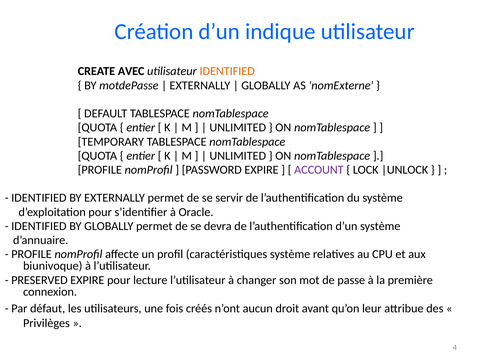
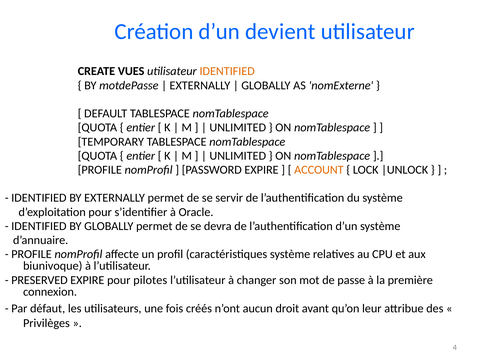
indique: indique -> devient (280, 32)
AVEC: AVEC -> VUES (131, 71)
ACCOUNT colour: purple -> orange (319, 170)
lecture: lecture -> pilotes (150, 280)
